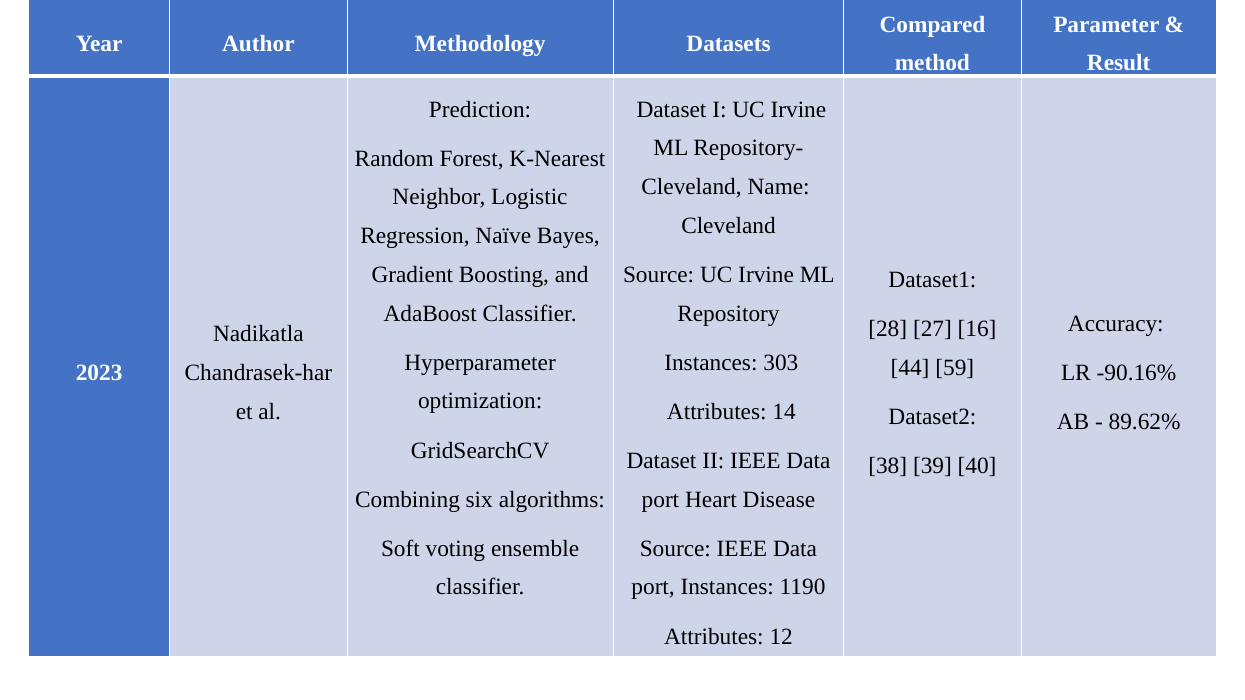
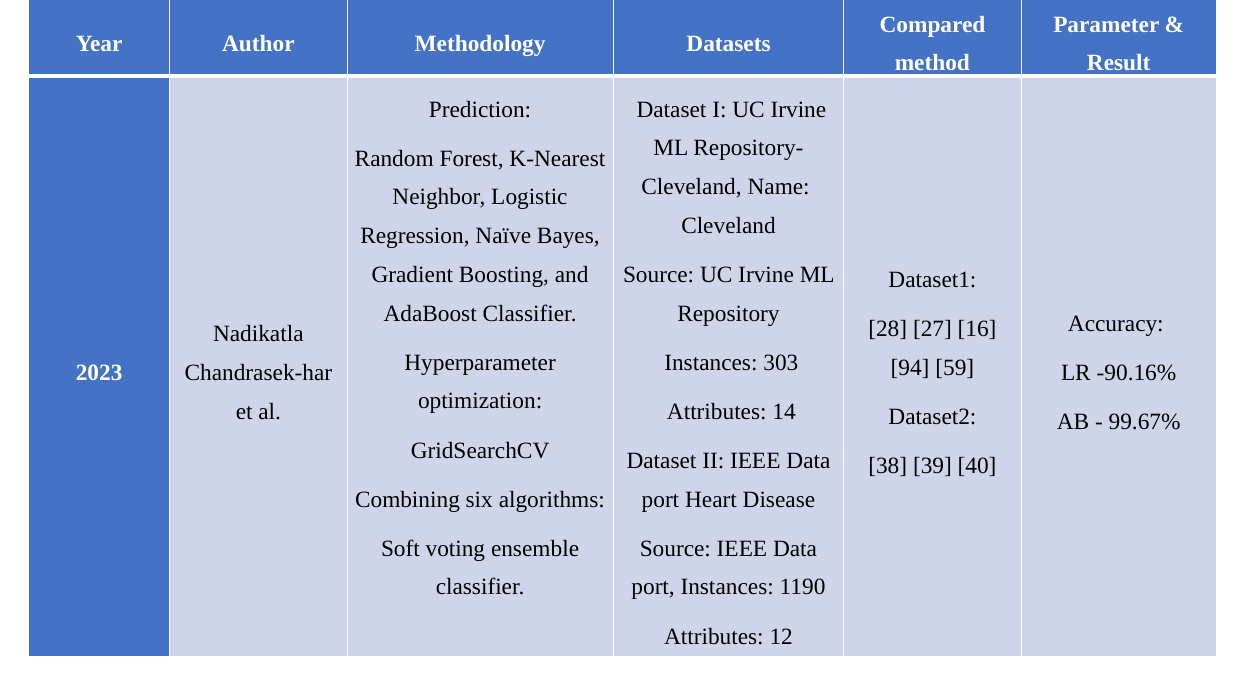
44: 44 -> 94 (910, 368)
89.62%: 89.62% -> 99.67% (1145, 422)
